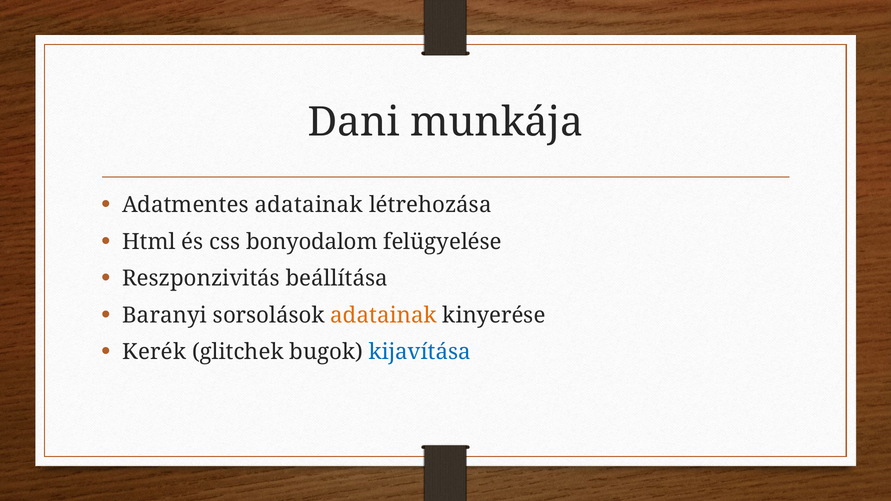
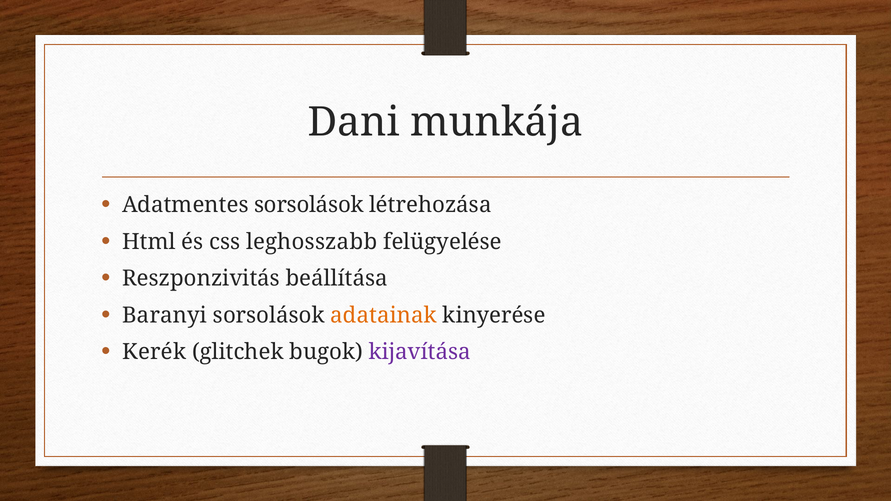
Adatmentes adatainak: adatainak -> sorsolások (309, 205)
bonyodalom: bonyodalom -> leghosszabb (312, 242)
kijavítása colour: blue -> purple (420, 352)
